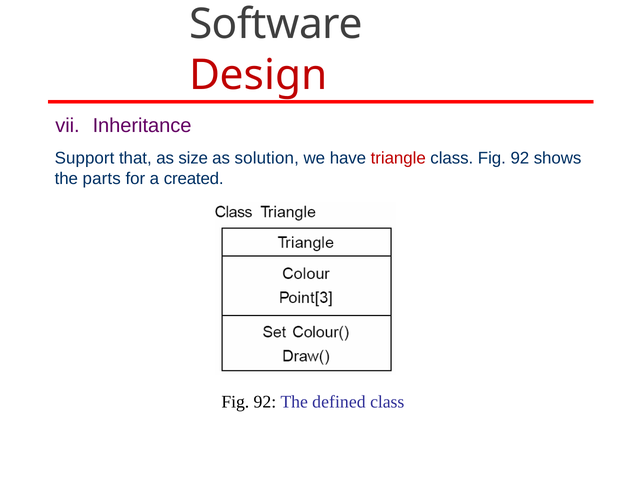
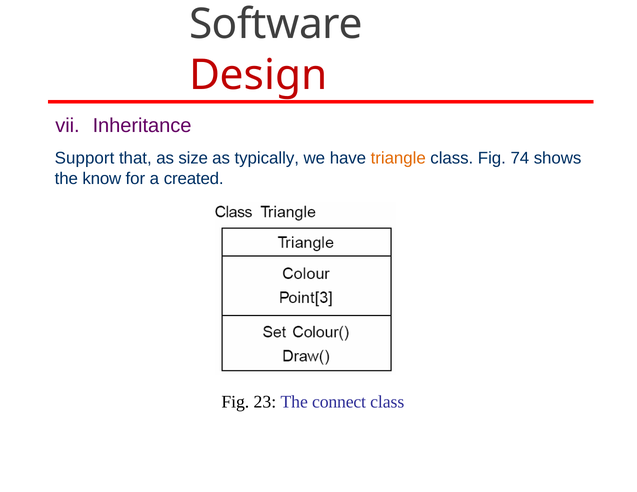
solution: solution -> typically (267, 158)
triangle colour: red -> orange (398, 158)
class Fig 92: 92 -> 74 (520, 158)
parts: parts -> know (102, 179)
92: 92 -> 23 (265, 402)
defined: defined -> connect (339, 402)
